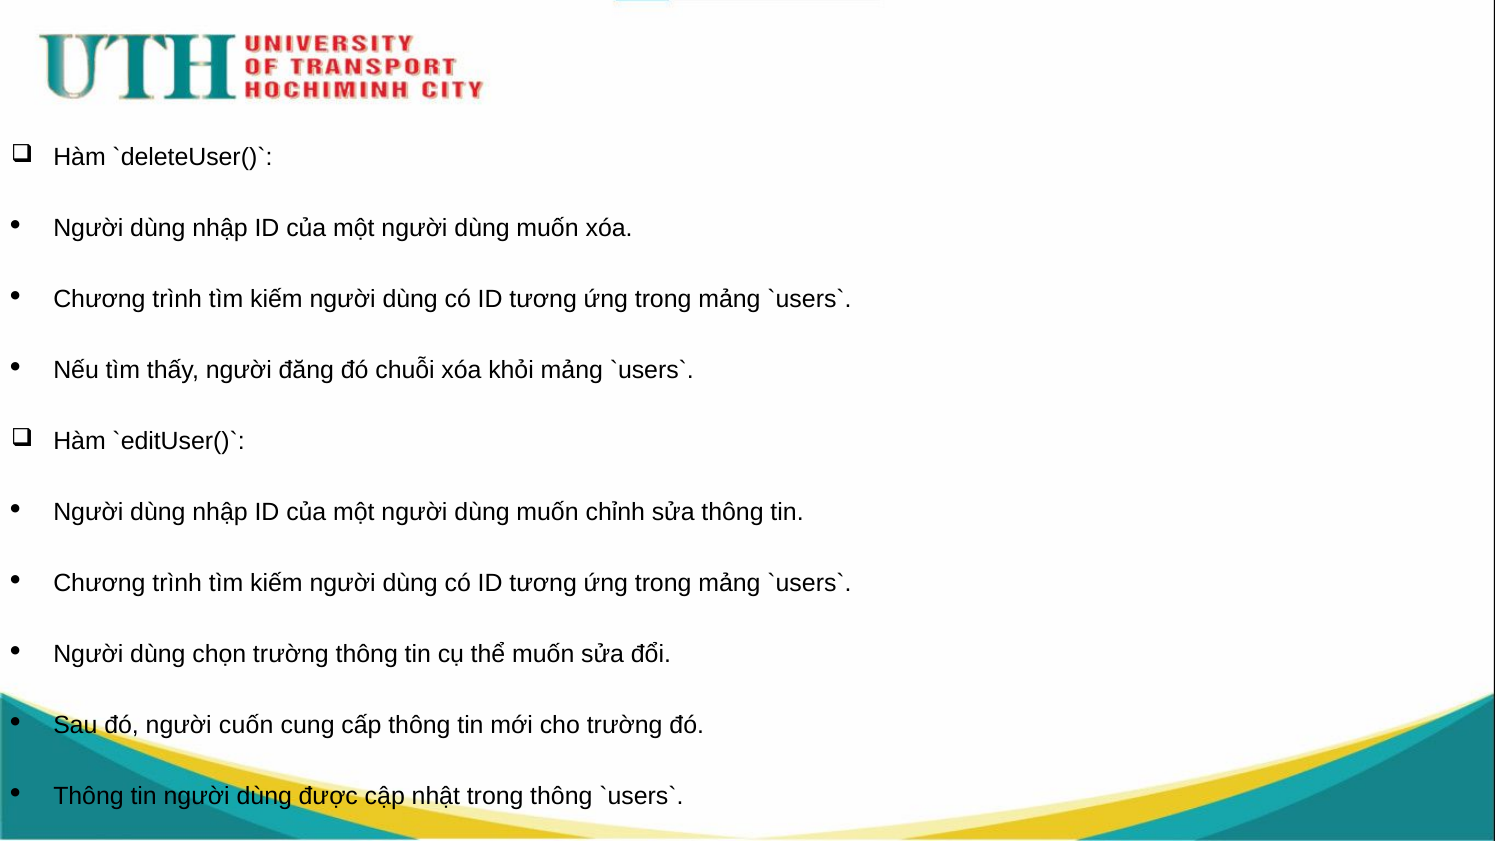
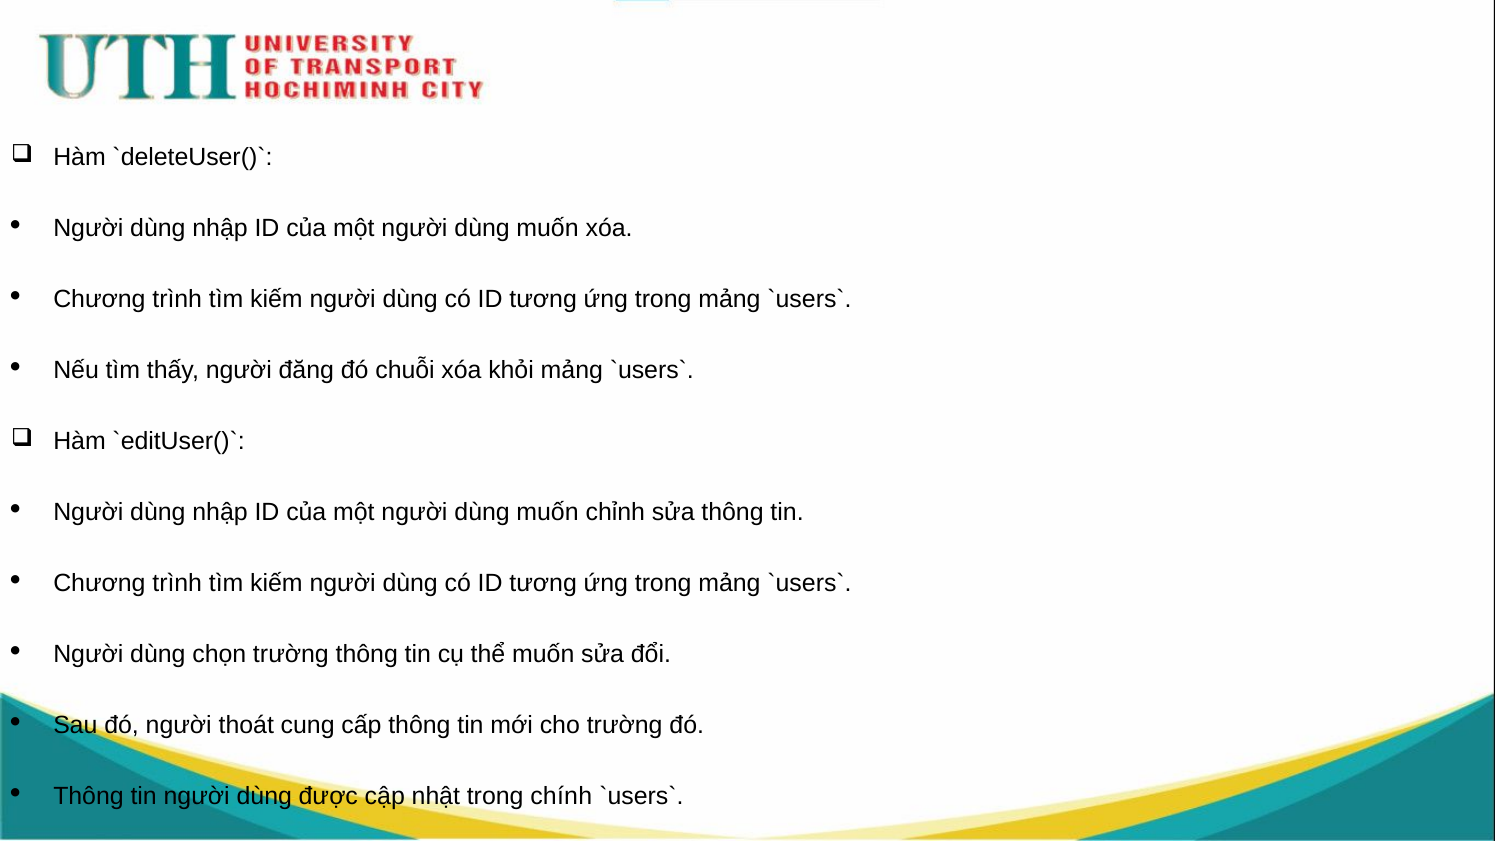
cuốn: cuốn -> thoát (246, 725)
trong thông: thông -> chính (561, 796)
